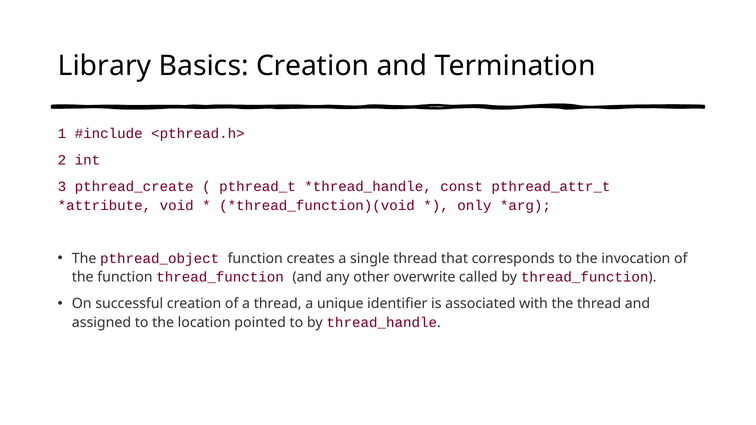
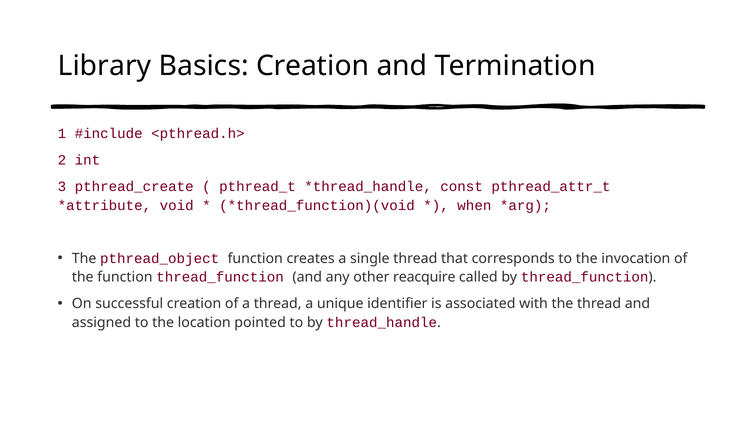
only: only -> when (474, 206)
overwrite: overwrite -> reacquire (424, 277)
